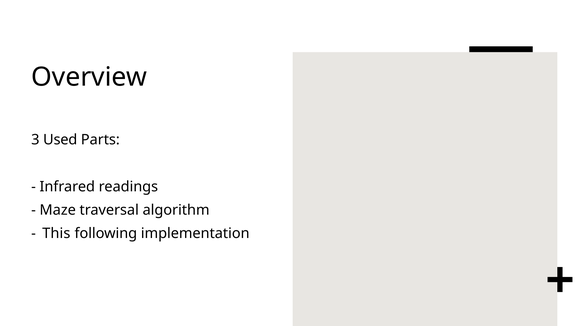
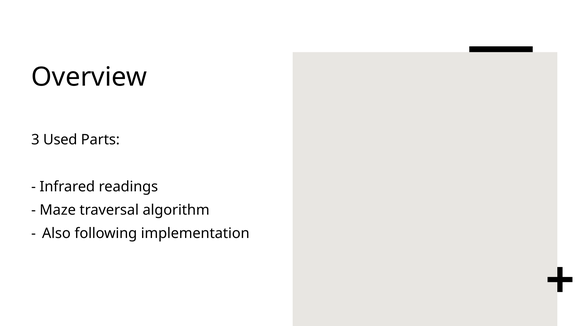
This: This -> Also (56, 233)
